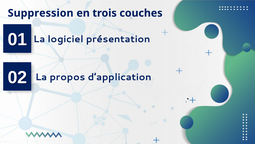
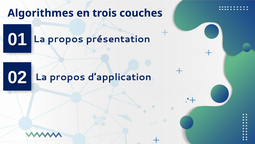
Suppression: Suppression -> Algorithmes (41, 13)
logiciel: logiciel -> propos (66, 39)
